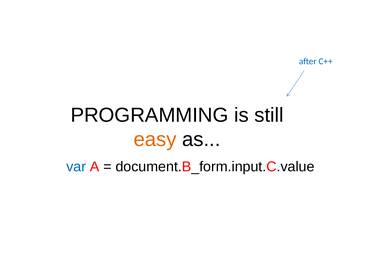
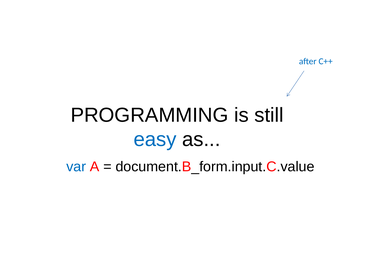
easy colour: orange -> blue (155, 140)
